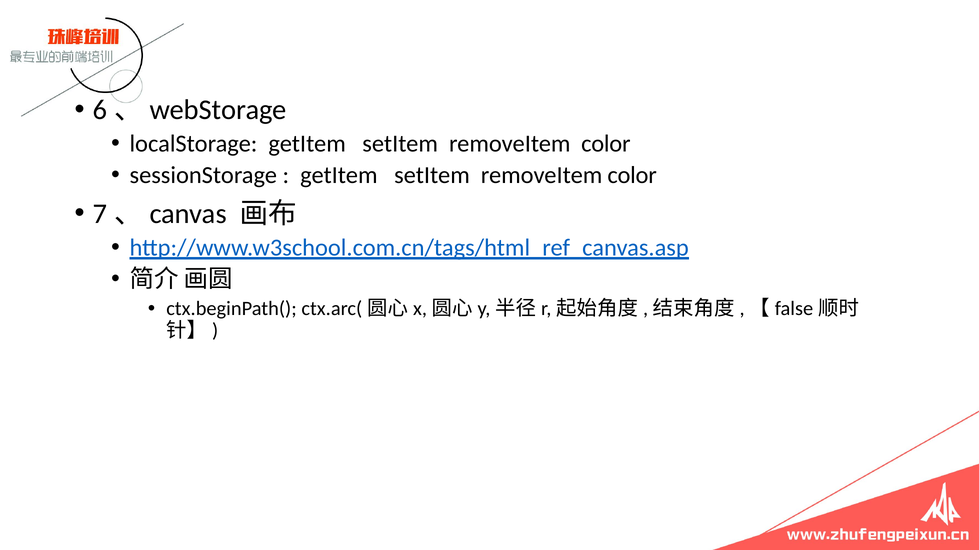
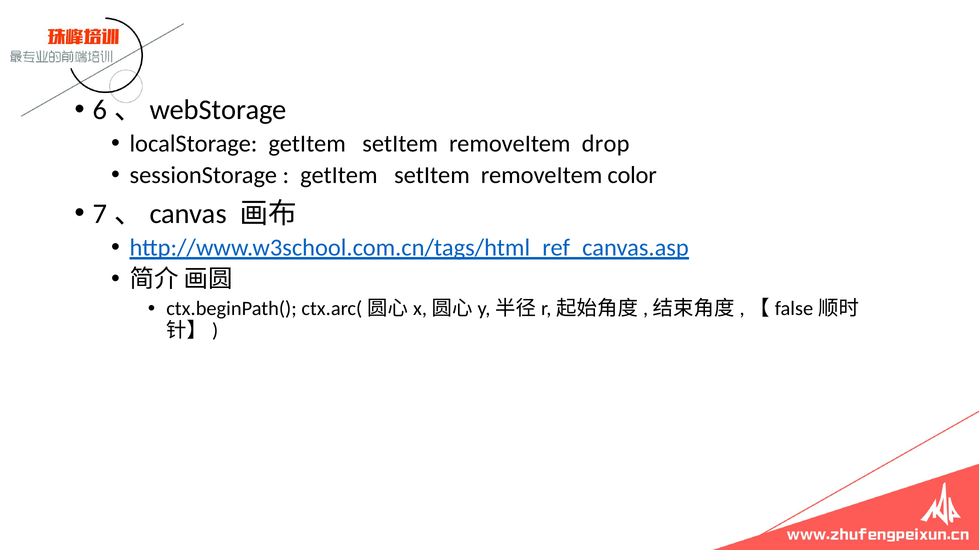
color: color -> drop (606, 144)
